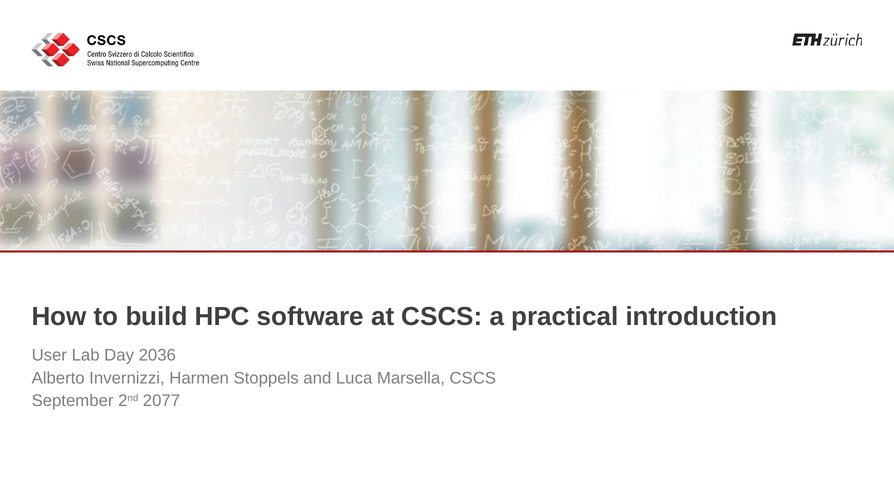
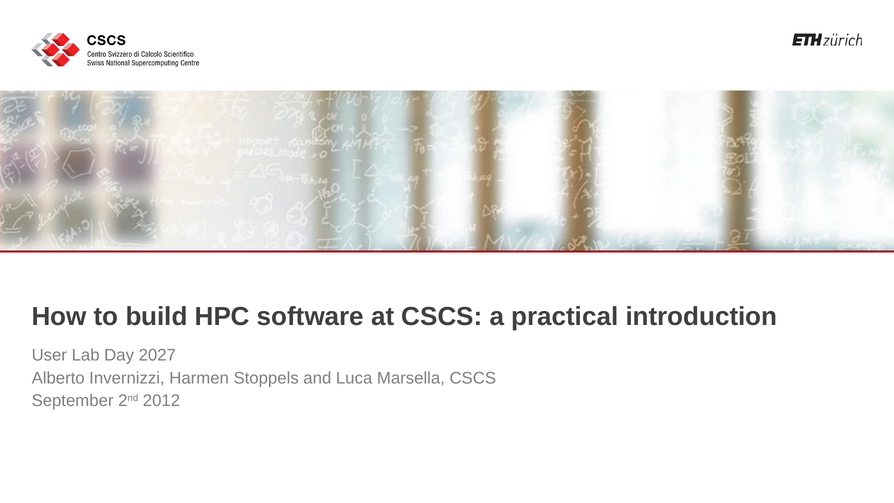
2036: 2036 -> 2027 (157, 355)
2077: 2077 -> 2012 (161, 401)
